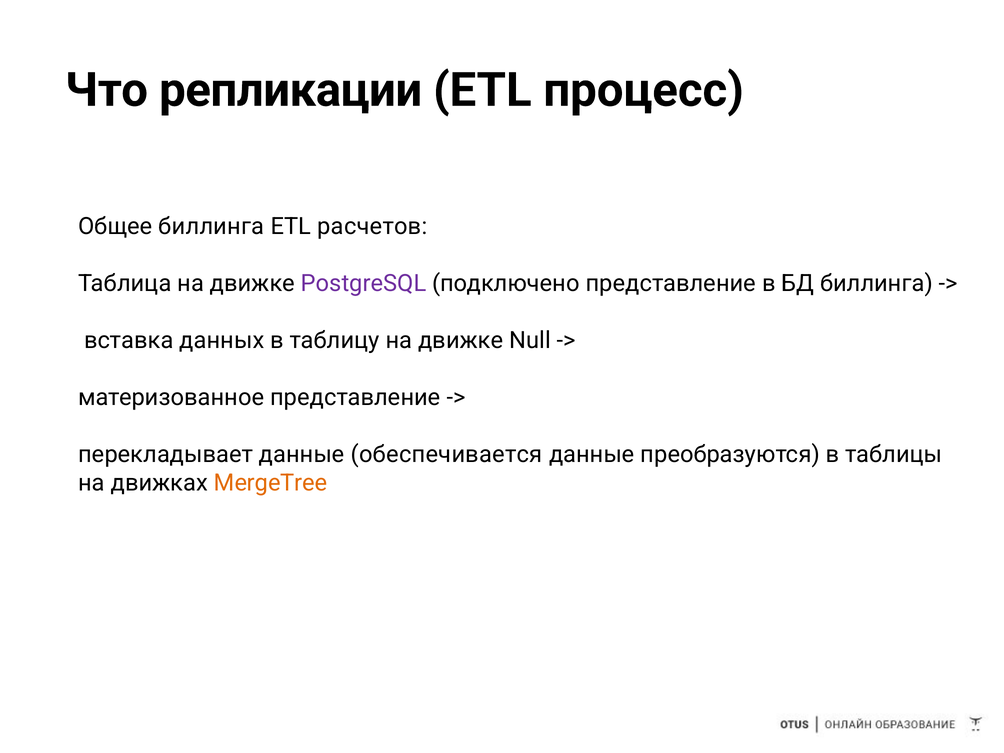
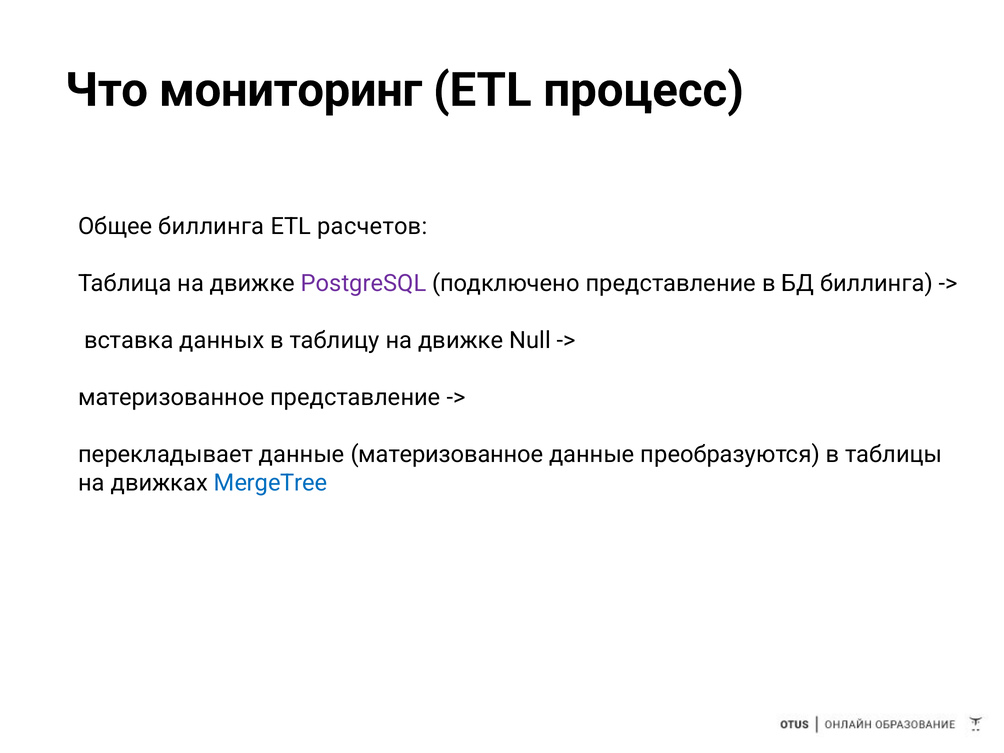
репликации: репликации -> мониторинг (291, 90)
данные обеспечивается: обеспечивается -> материзованное (447, 454)
MergeTree colour: orange -> blue (271, 483)
